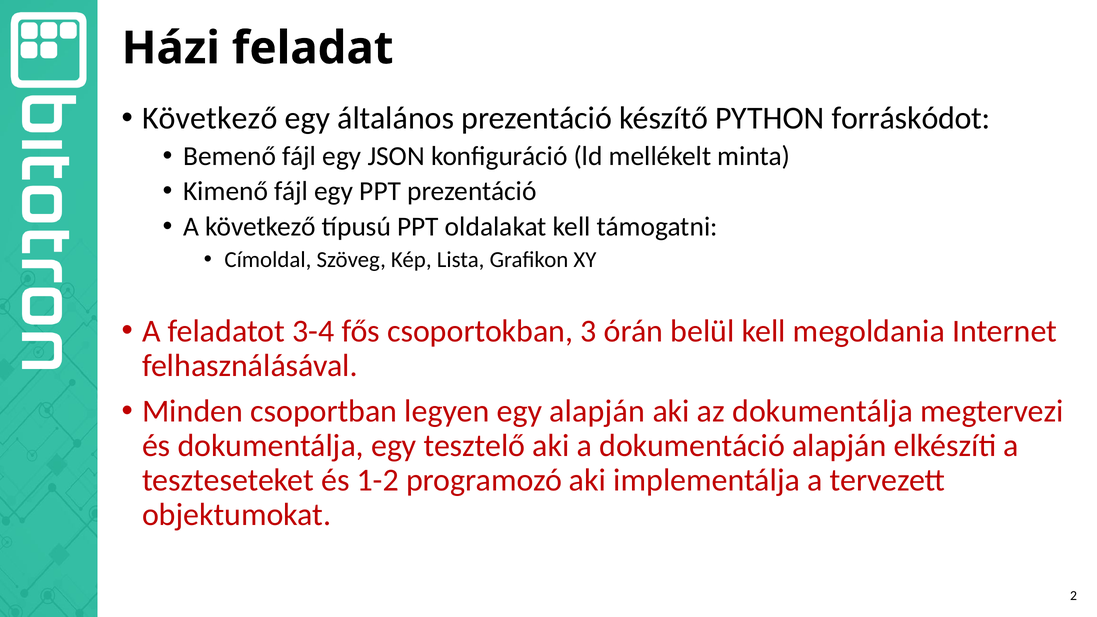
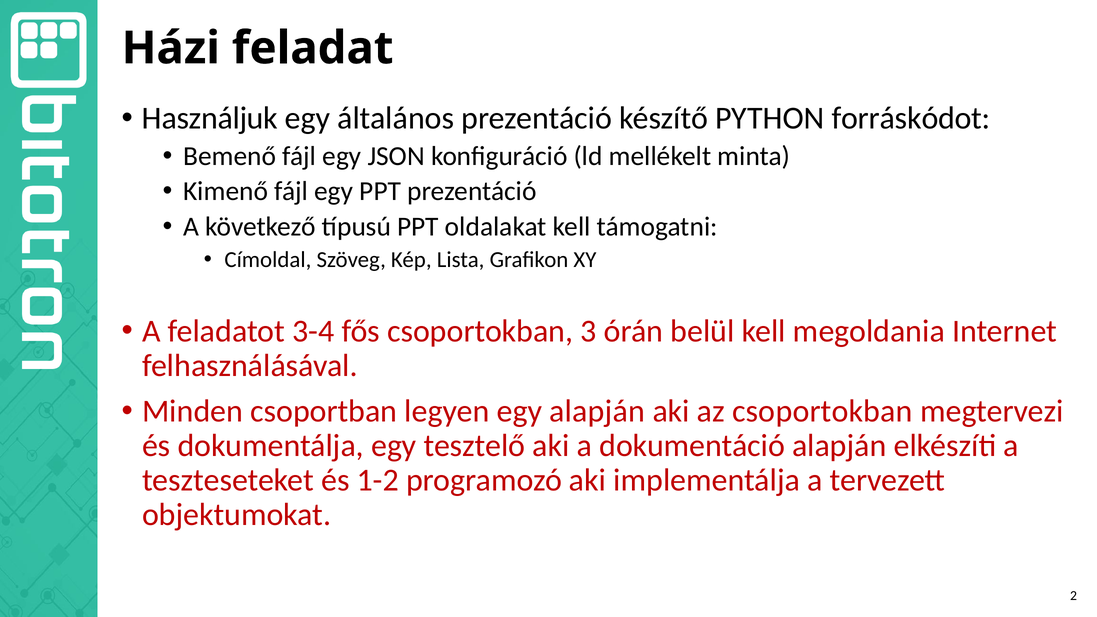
Következő: Következő -> Használjuk (210, 118)
az dokumentálja: dokumentálja -> csoportokban (822, 411)
